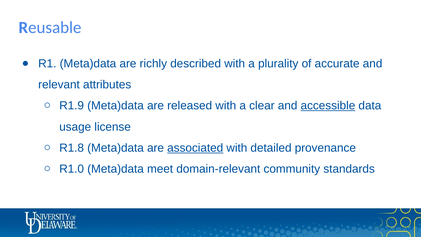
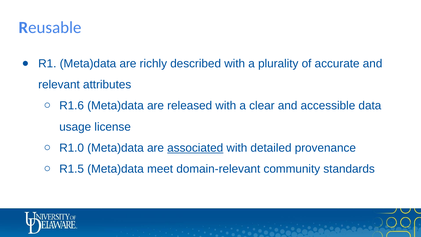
R1.9: R1.9 -> R1.6 (72, 106)
accessible underline: present -> none (328, 106)
R1.8: R1.8 -> R1.0 (72, 148)
R1.0: R1.0 -> R1.5 (72, 169)
